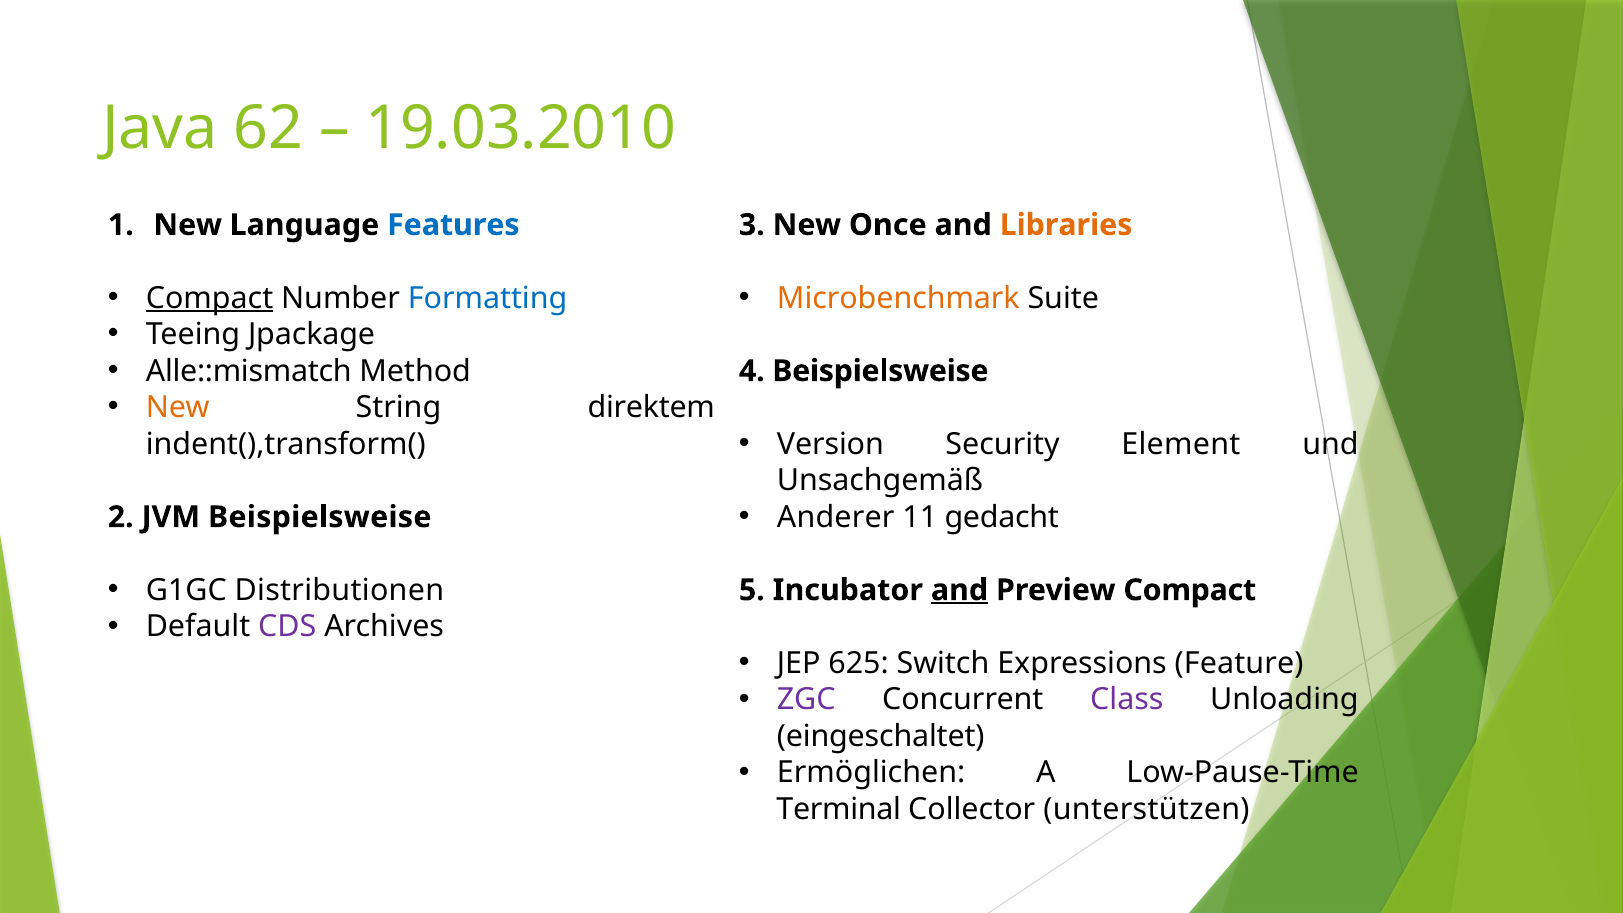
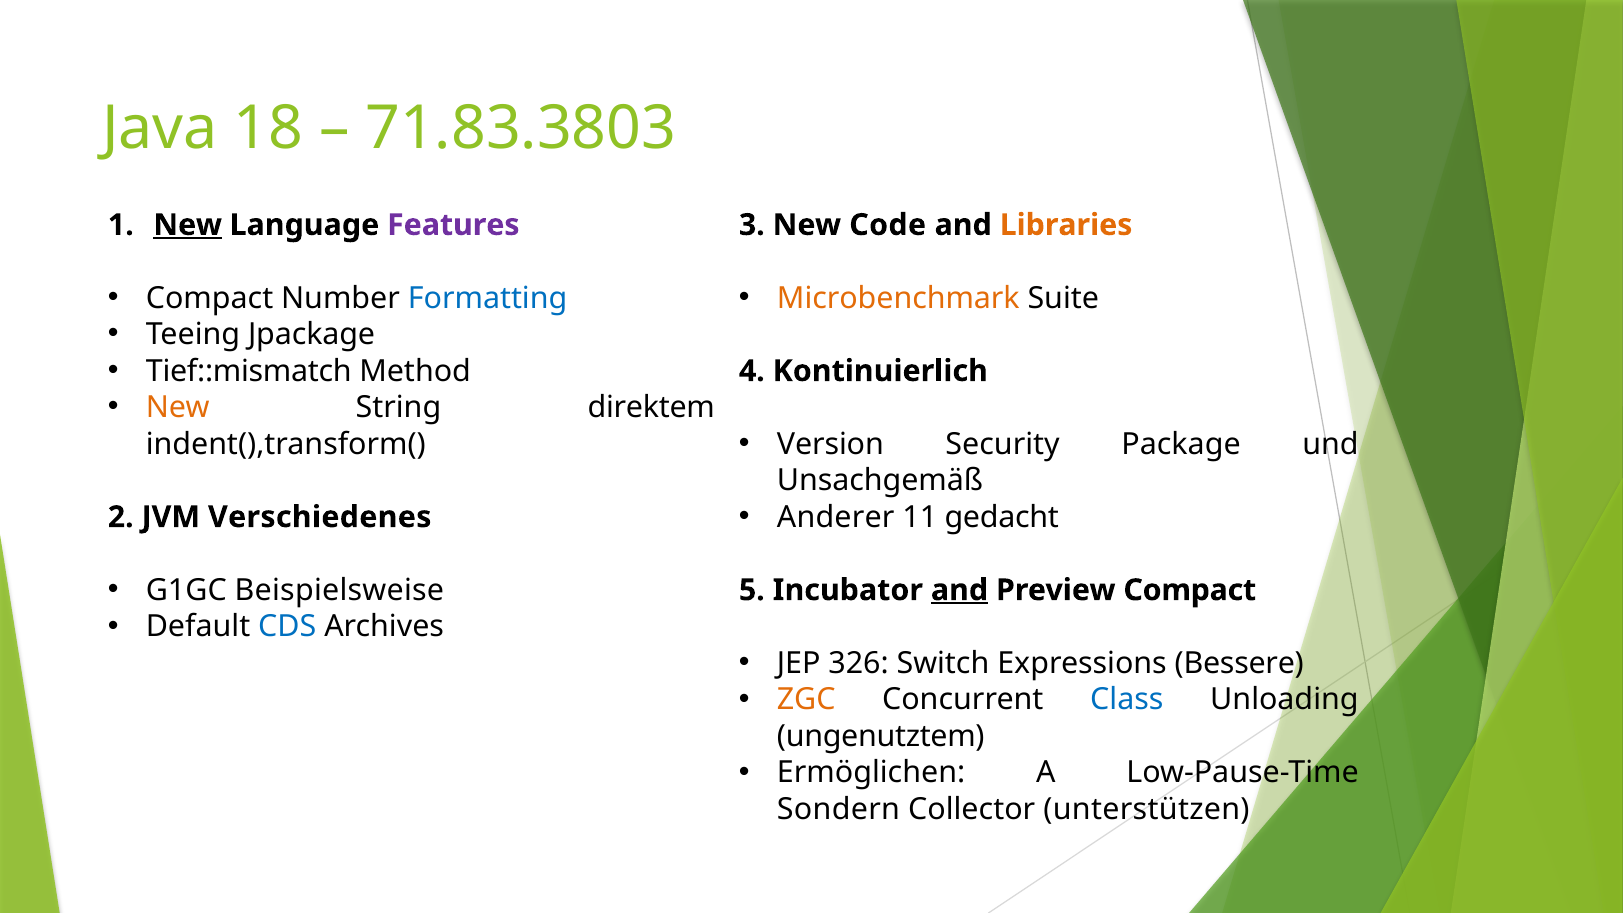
62: 62 -> 18 (269, 128)
19.03.2010: 19.03.2010 -> 71.83.3803 (521, 128)
New underline: none -> present (188, 225)
Features colour: blue -> purple (453, 225)
Once: Once -> Code (888, 225)
Compact underline: present -> none (210, 298)
Alle::mismatch: Alle::mismatch -> Tief::mismatch (249, 371)
4 Beispielsweise: Beispielsweise -> Kontinuierlich (880, 371)
Element: Element -> Package (1181, 444)
JVM Beispielsweise: Beispielsweise -> Verschiedenes (320, 517)
Distributionen: Distributionen -> Beispielsweise (339, 590)
CDS colour: purple -> blue (287, 627)
625: 625 -> 326 (859, 663)
Feature: Feature -> Bessere (1239, 663)
ZGC colour: purple -> orange (806, 700)
Class colour: purple -> blue (1127, 700)
eingeschaltet: eingeschaltet -> ungenutztem (881, 736)
Terminal: Terminal -> Sondern (838, 809)
